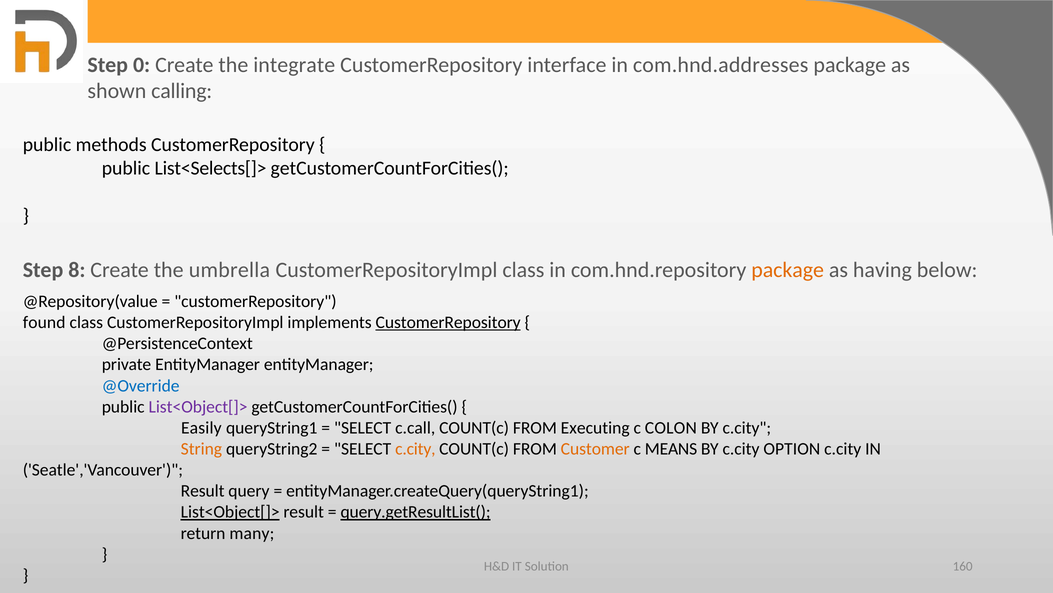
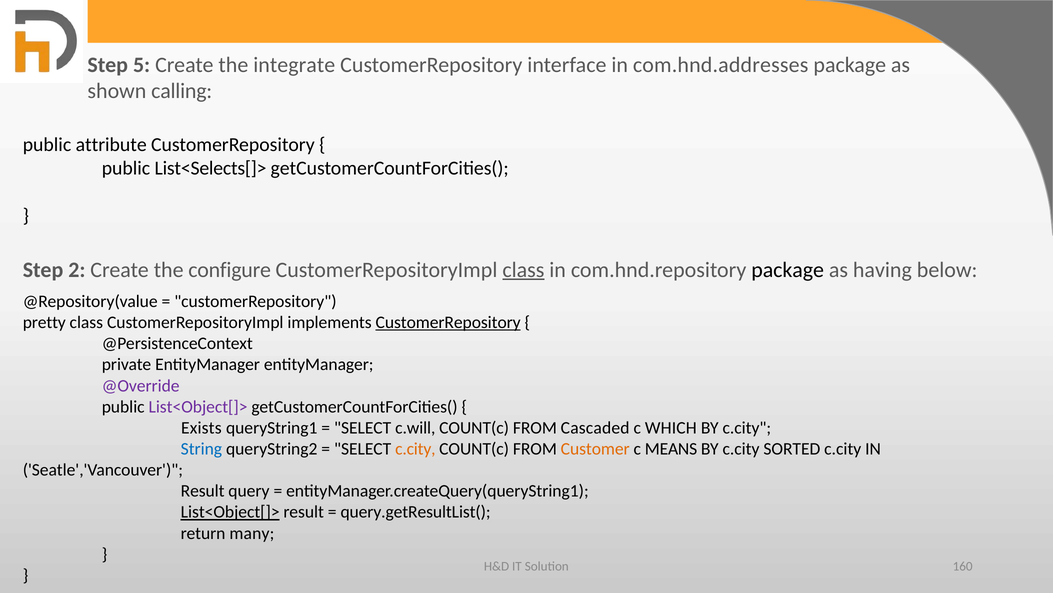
0: 0 -> 5 (142, 65)
methods: methods -> attribute (111, 144)
8: 8 -> 2 (77, 270)
umbrella: umbrella -> configure (230, 270)
class underline: none -> present (523, 270)
package colour: orange -> black (788, 270)
found: found -> pretty (44, 322)
@Override colour: blue -> purple (141, 385)
Easily: Easily -> Exists (201, 427)
c.call: c.call -> c.will (415, 427)
Executing: Executing -> Cascaded (595, 427)
COLON: COLON -> WHICH (671, 427)
String colour: orange -> blue (201, 448)
OPTION: OPTION -> SORTED (792, 448)
query.getResultList( underline: present -> none (416, 512)
